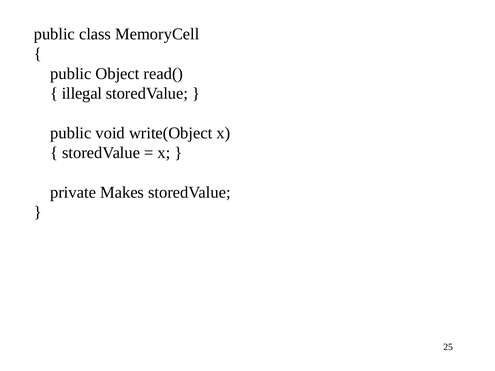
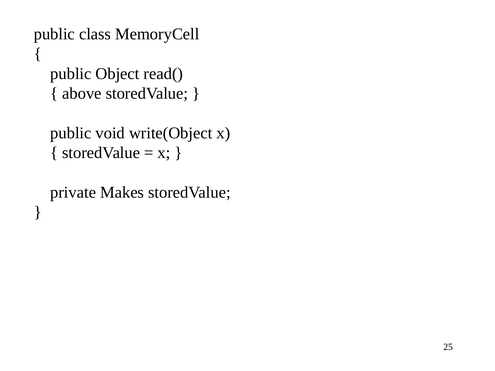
illegal: illegal -> above (82, 93)
